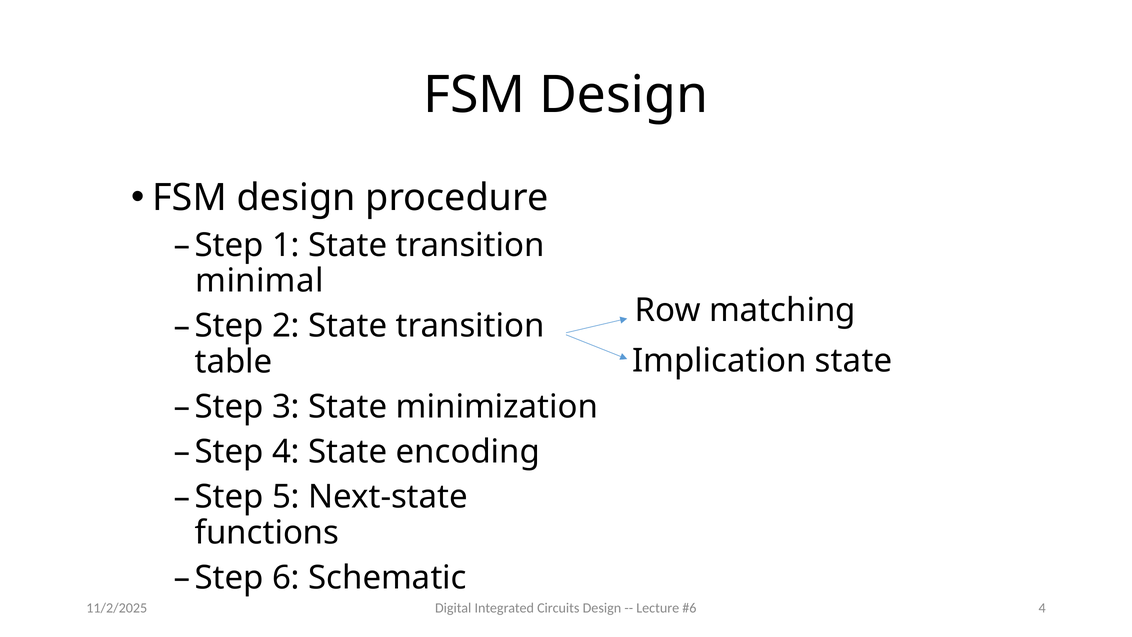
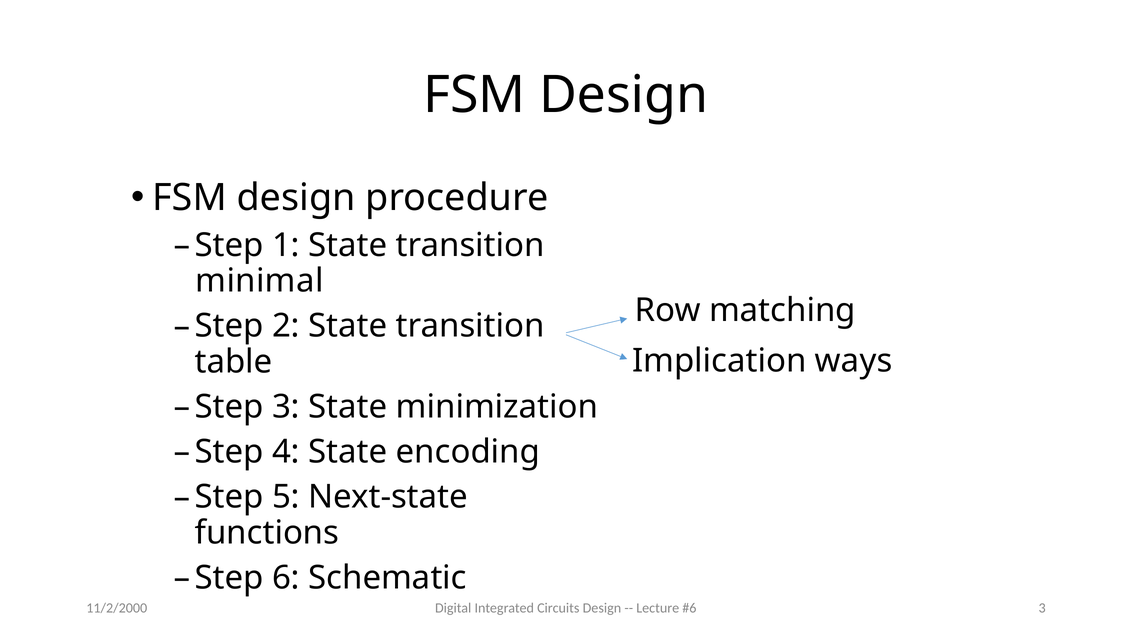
Implication state: state -> ways (854, 361)
11/2/2025: 11/2/2025 -> 11/2/2000 (117, 608)
4: 4 -> 3 (1042, 608)
